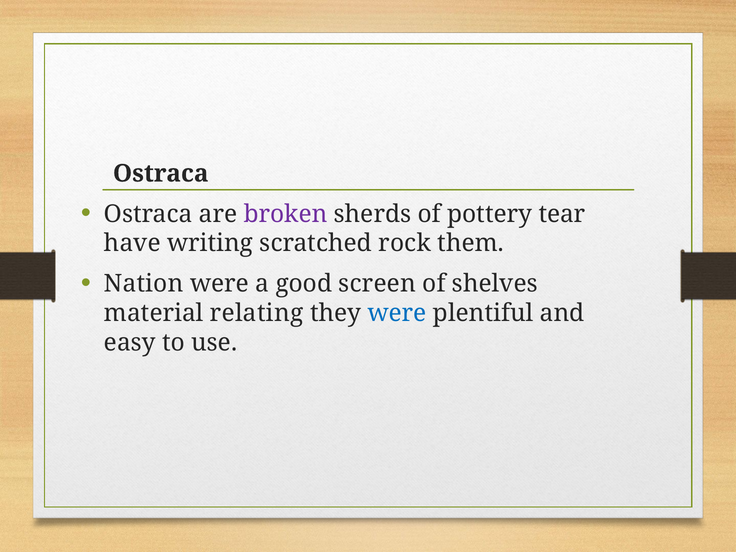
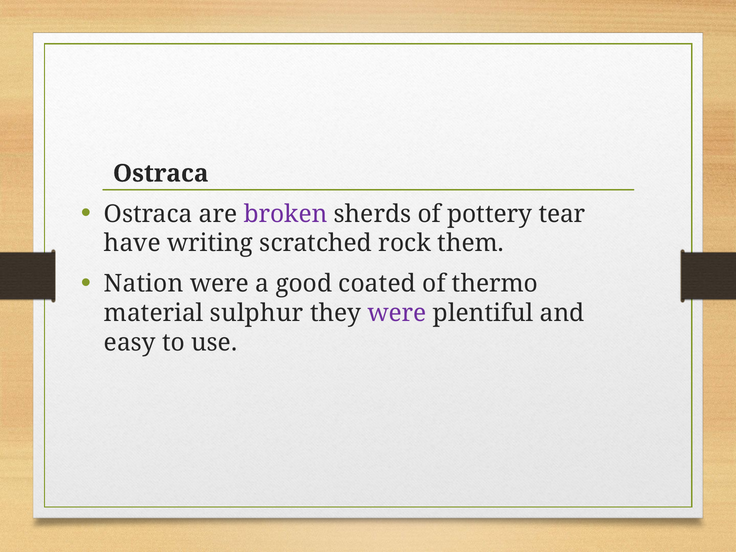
screen: screen -> coated (377, 284)
shelves: shelves -> thermo (495, 284)
relating: relating -> sulphur (257, 313)
were colour: blue -> purple (397, 313)
